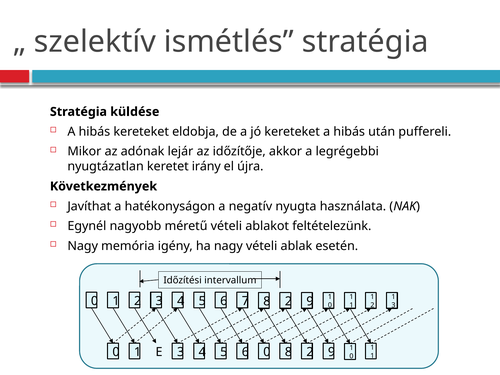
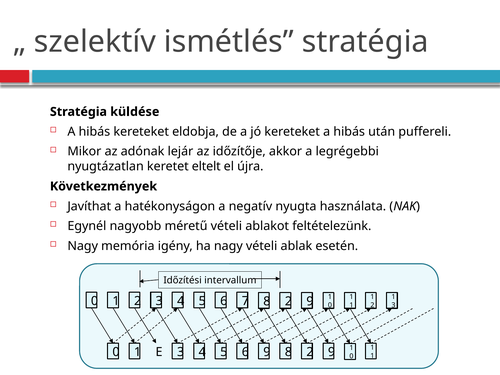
irány: irány -> eltelt (206, 166)
6 0: 0 -> 9 (267, 352)
